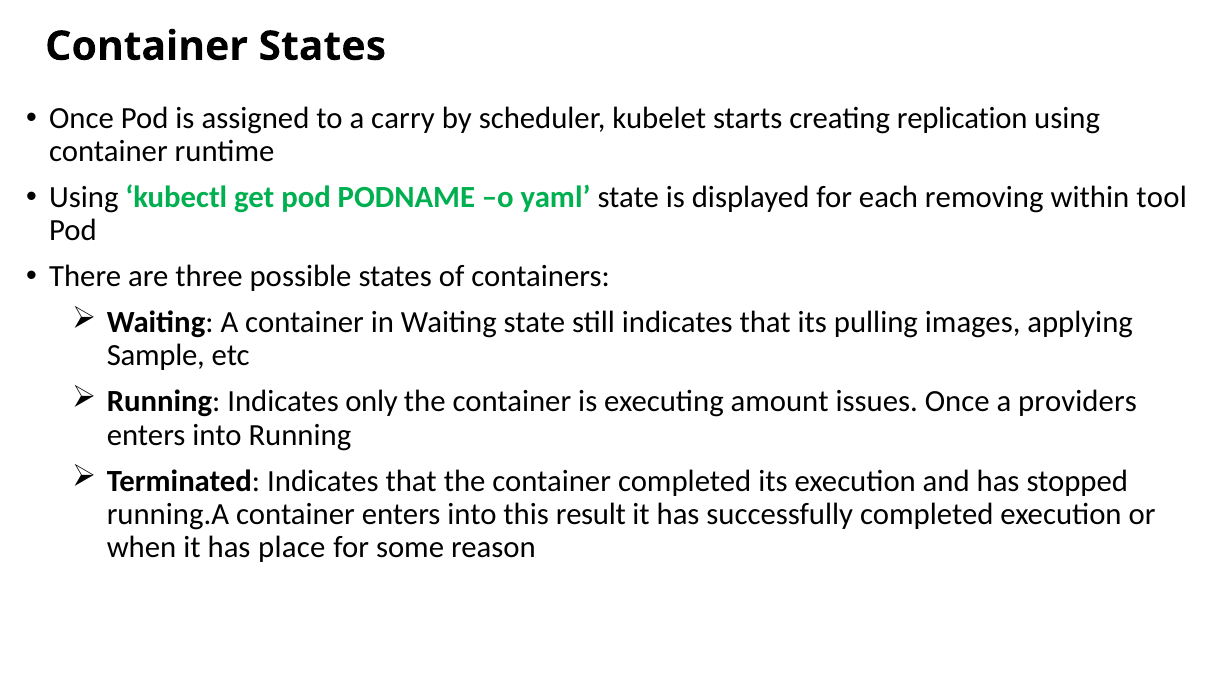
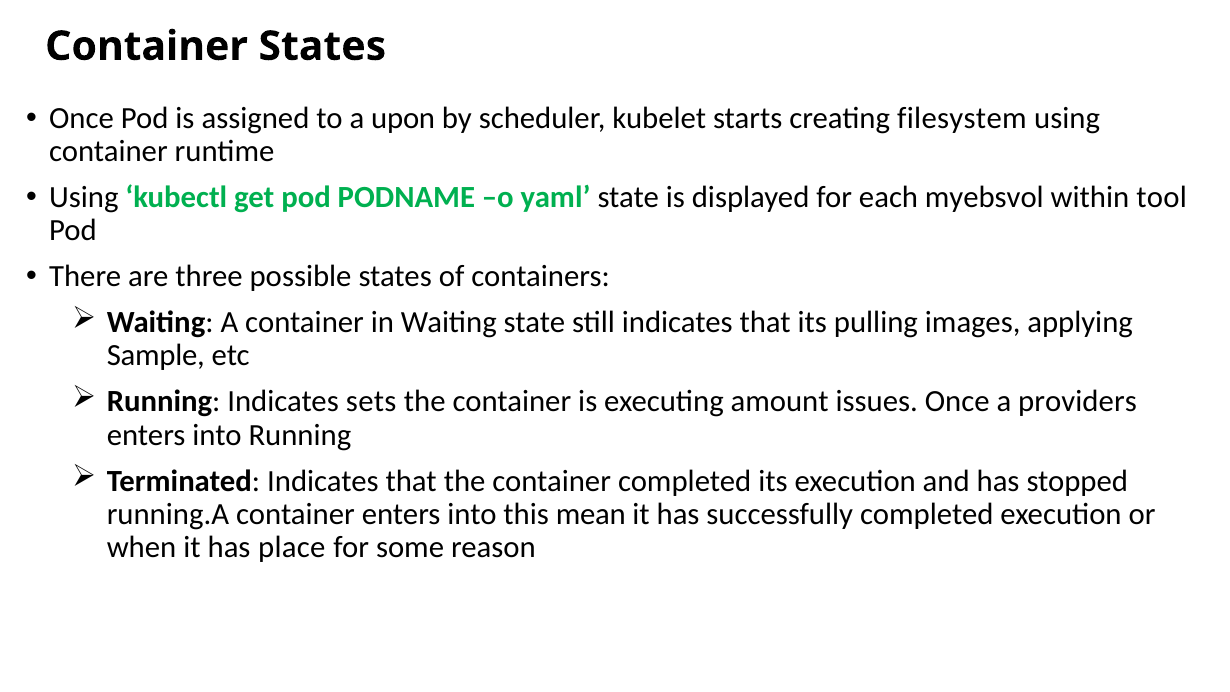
carry: carry -> upon (403, 118)
replication: replication -> filesystem (962, 118)
removing: removing -> myebsvol (984, 197)
only: only -> sets (371, 402)
result: result -> mean (591, 514)
